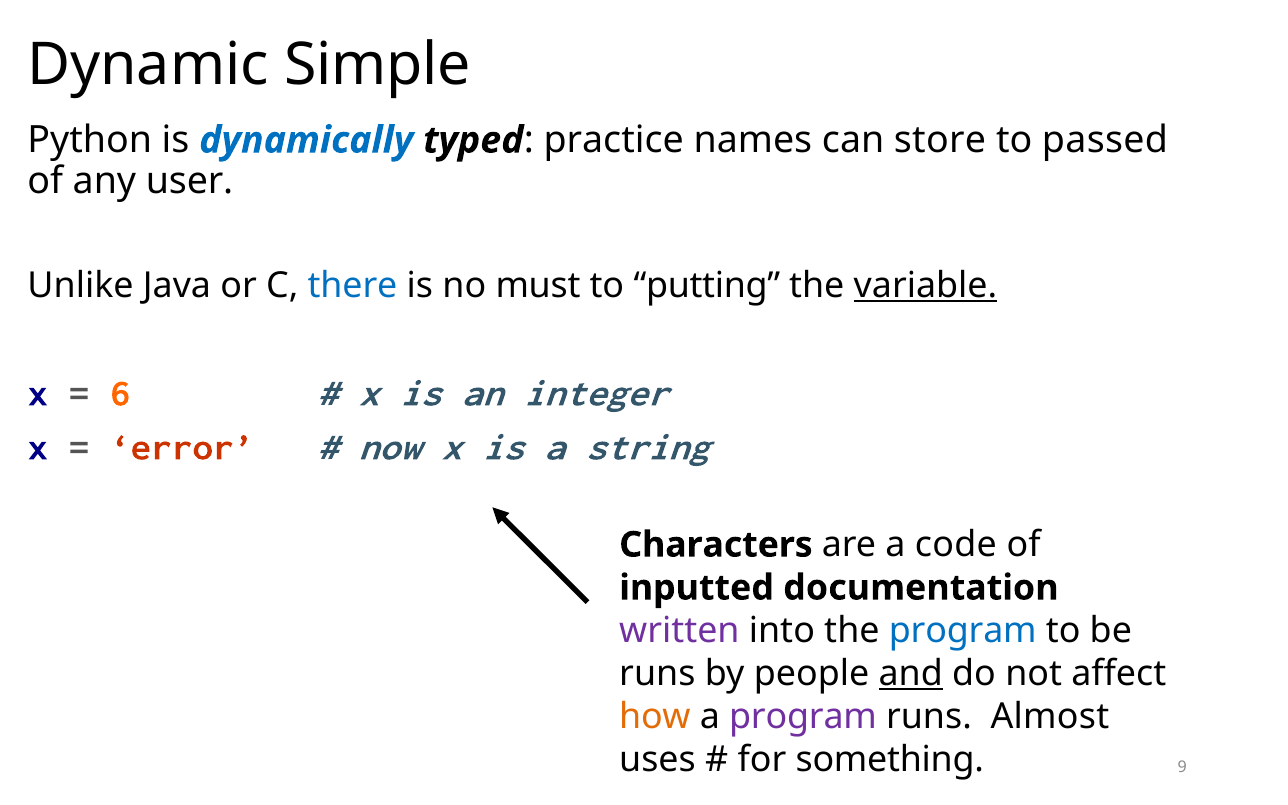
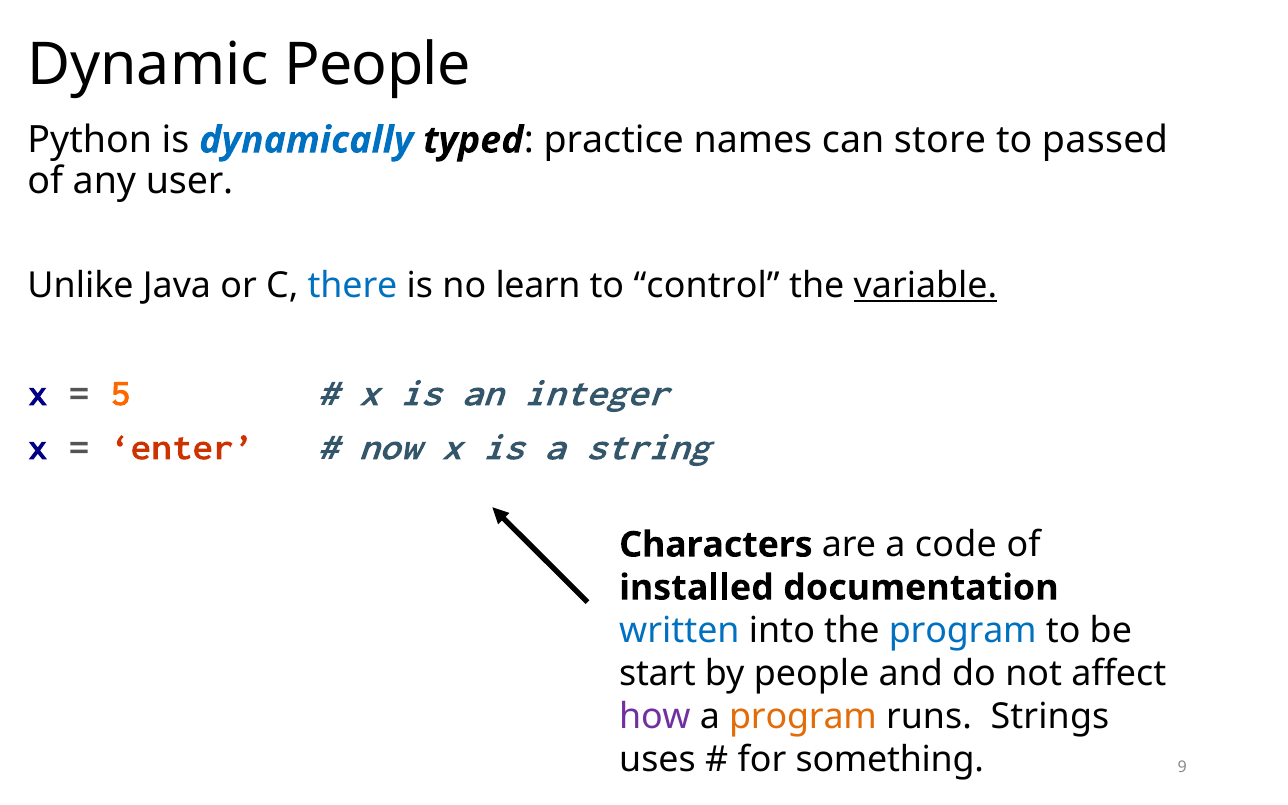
Dynamic Simple: Simple -> People (377, 65)
must: must -> learn (538, 286)
putting: putting -> control (707, 286)
6: 6 -> 5 (120, 393)
error: error -> enter (182, 447)
inputted: inputted -> installed (697, 588)
written colour: purple -> blue (679, 631)
runs: runs -> start (658, 674)
and underline: present -> none (911, 674)
how colour: orange -> purple (655, 717)
program colour: purple -> orange (803, 717)
Almost: Almost -> Strings (1050, 717)
